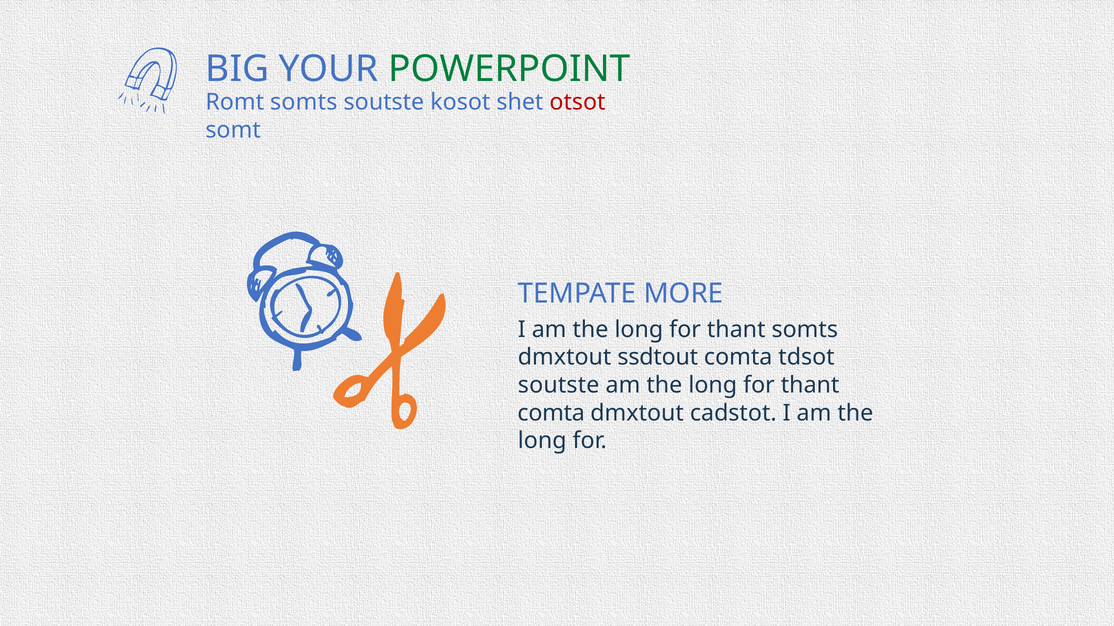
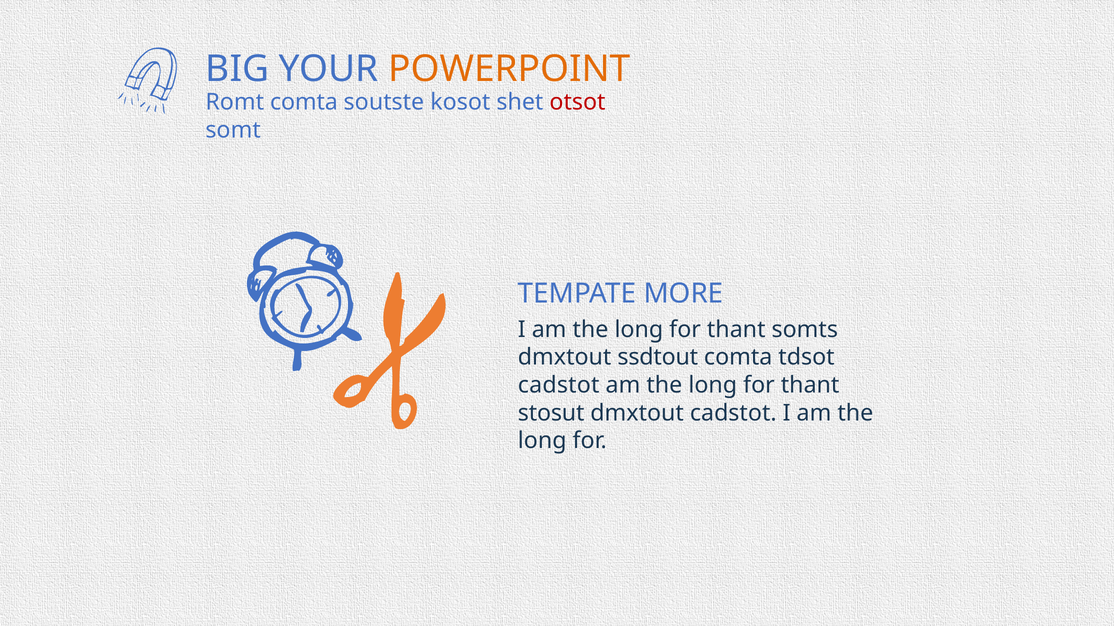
POWERPOINT colour: green -> orange (509, 69)
Romt somts: somts -> comta (304, 102)
soutste: soutste -> cadstot (559, 386)
comta: comta -> stosut (551, 413)
